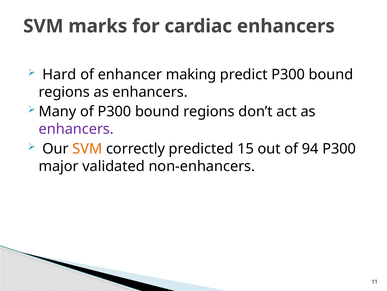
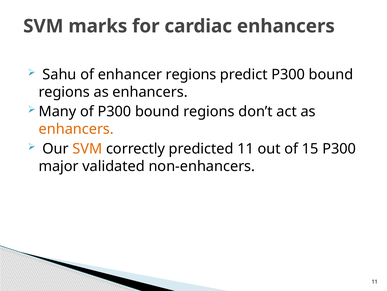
Hard: Hard -> Sahu (59, 74)
enhancer making: making -> regions (191, 74)
enhancers colour: purple -> orange (76, 129)
predicted 15: 15 -> 11 (246, 148)
94: 94 -> 15 (310, 148)
